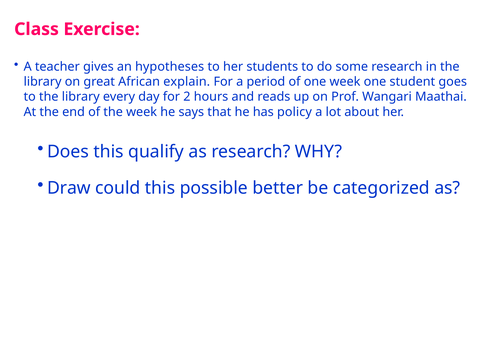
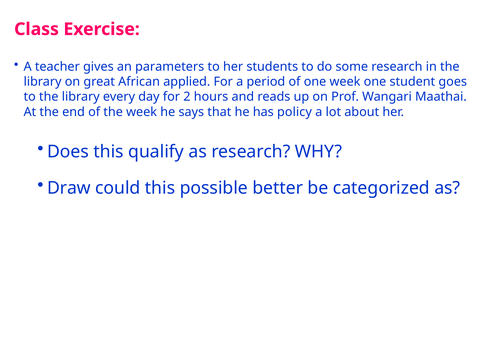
hypotheses: hypotheses -> parameters (170, 67)
explain: explain -> applied (187, 82)
